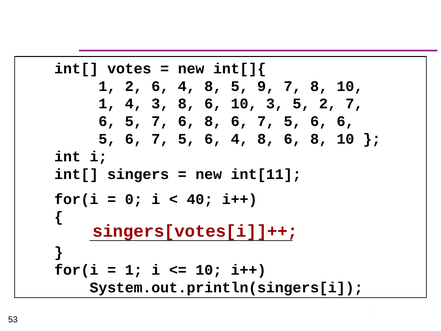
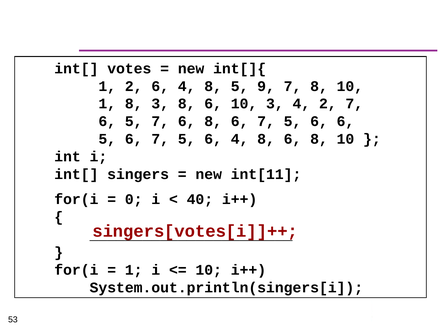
1 4: 4 -> 8 (134, 104)
3 5: 5 -> 4 (301, 104)
